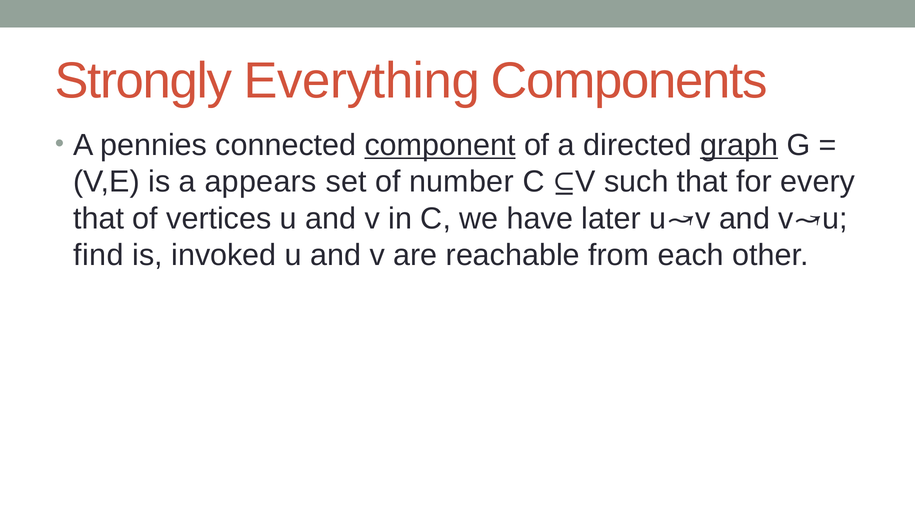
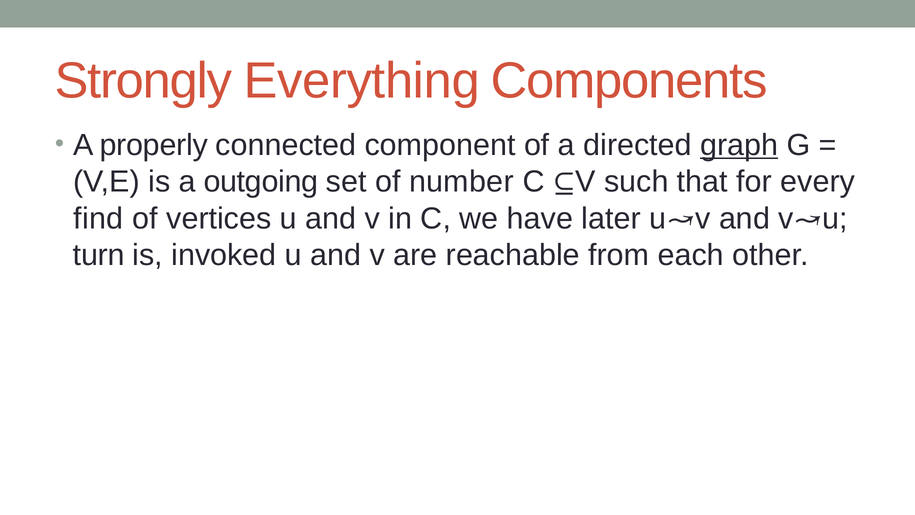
pennies: pennies -> properly (154, 145)
component underline: present -> none (440, 145)
appears: appears -> outgoing (261, 182)
that: that -> find (98, 218)
find: find -> turn (99, 255)
